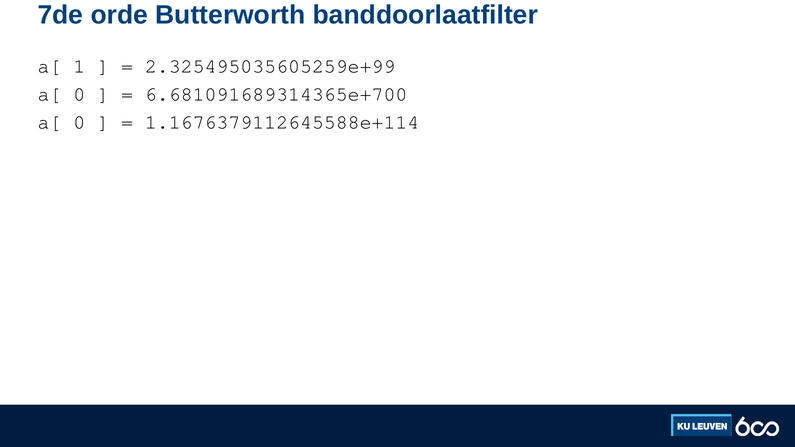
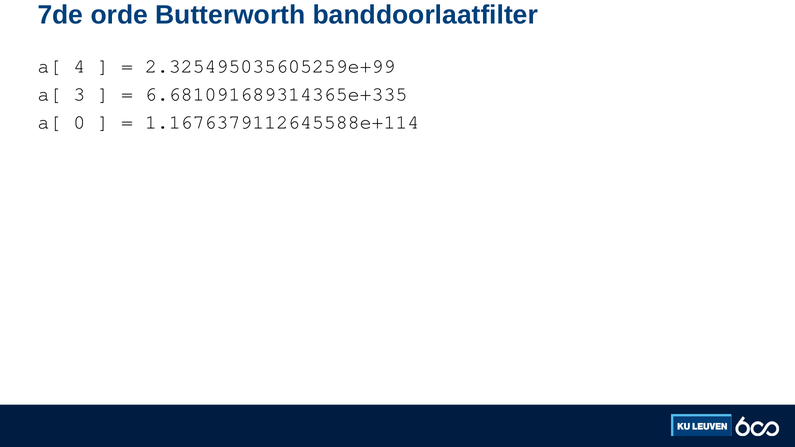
1: 1 -> 4 (79, 66)
0: 0 -> 3 (79, 94)
6.681091689314365e+700: 6.681091689314365e+700 -> 6.681091689314365e+335 (276, 94)
